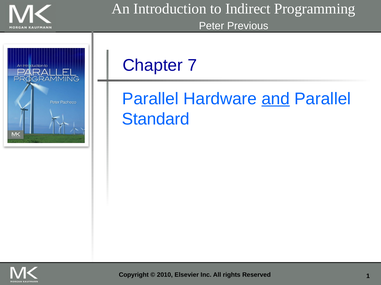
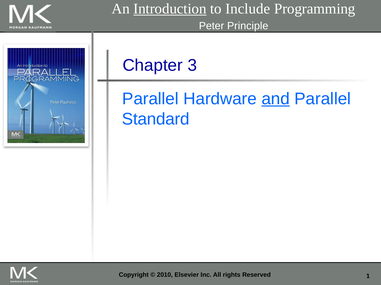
Introduction underline: none -> present (170, 9)
Indirect: Indirect -> Include (248, 9)
Previous: Previous -> Principle (248, 26)
7: 7 -> 3 (192, 65)
